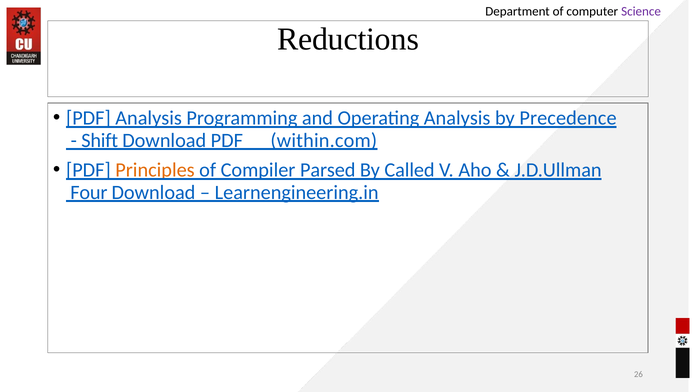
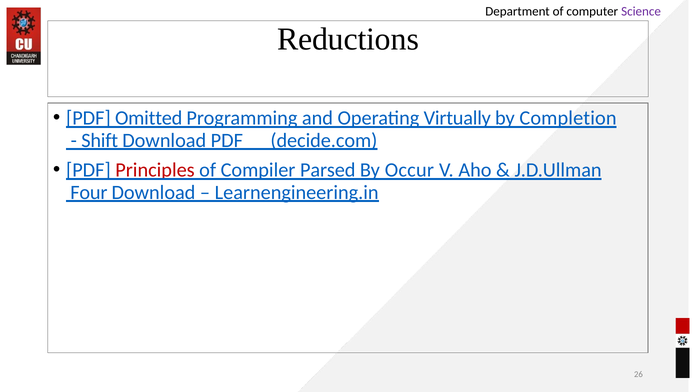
PDF Analysis: Analysis -> Omitted (149, 118)
Operating Analysis: Analysis -> Virtually (457, 118)
Precedence: Precedence -> Completion (568, 118)
within.com: within.com -> decide.com (324, 140)
Principles colour: orange -> red (155, 170)
Called: Called -> Occur (409, 170)
